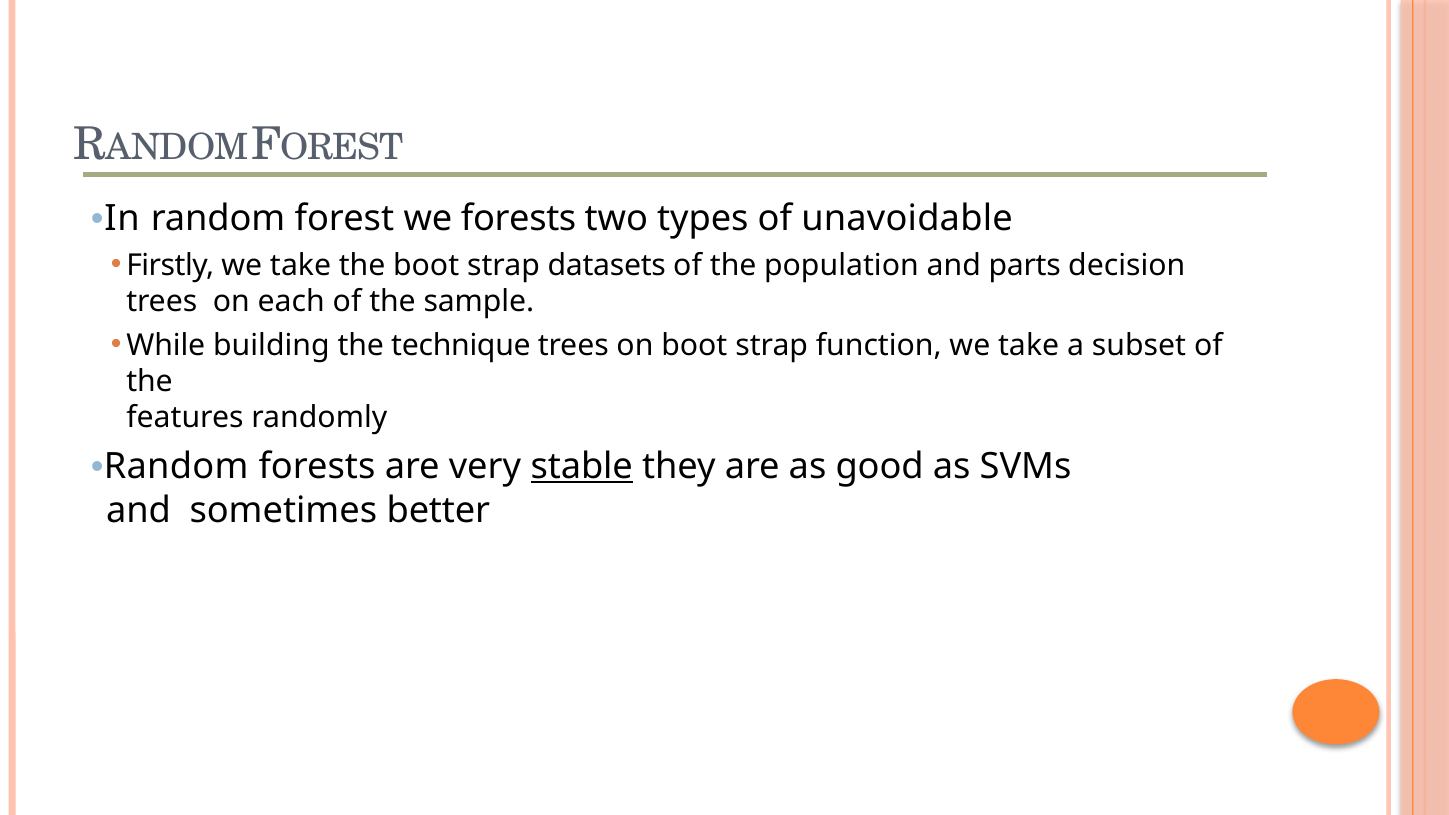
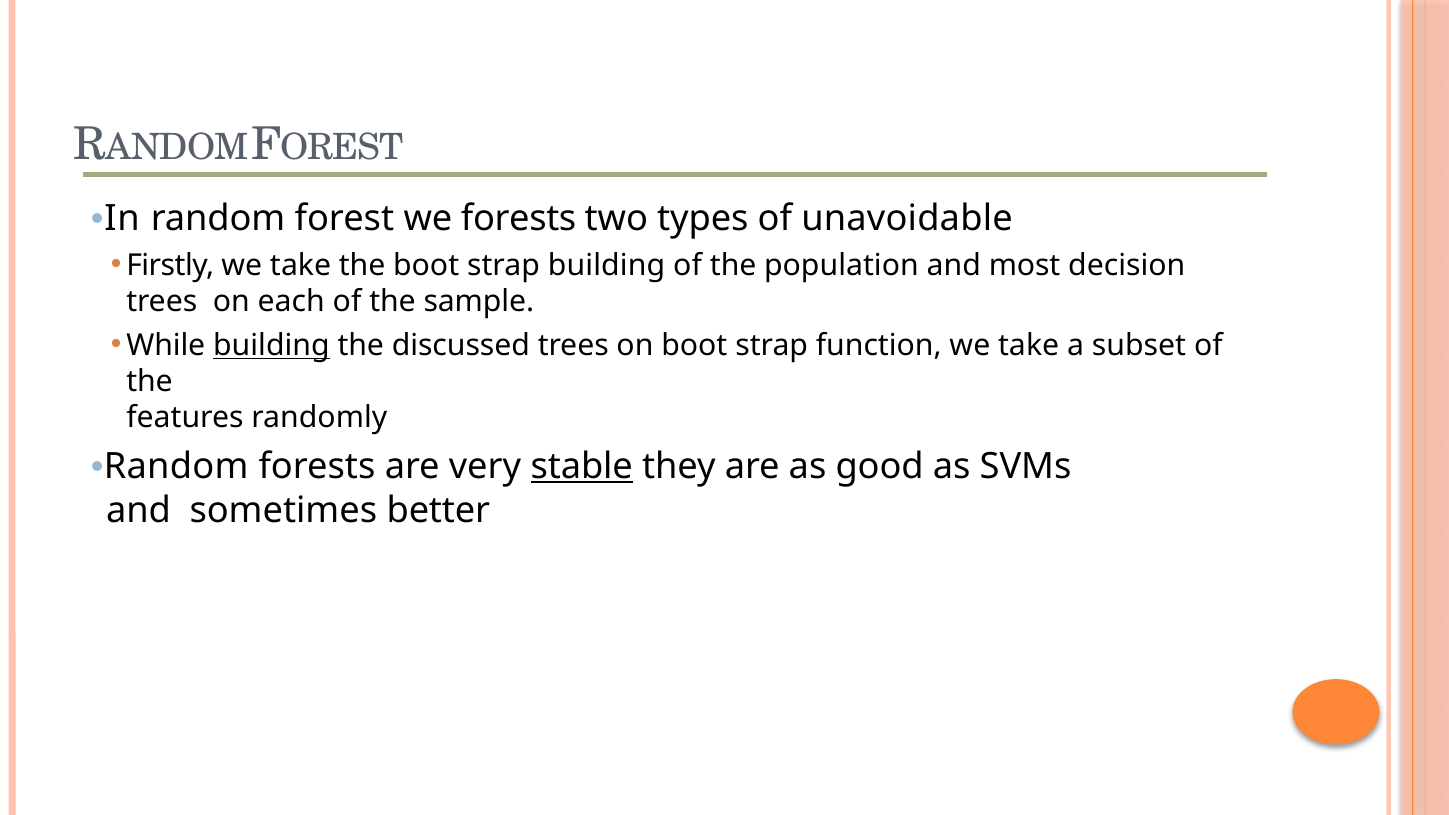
strap datasets: datasets -> building (607, 266)
parts: parts -> most (1025, 266)
building underline: none -> present (271, 345)
technique: technique -> discussed (461, 345)
